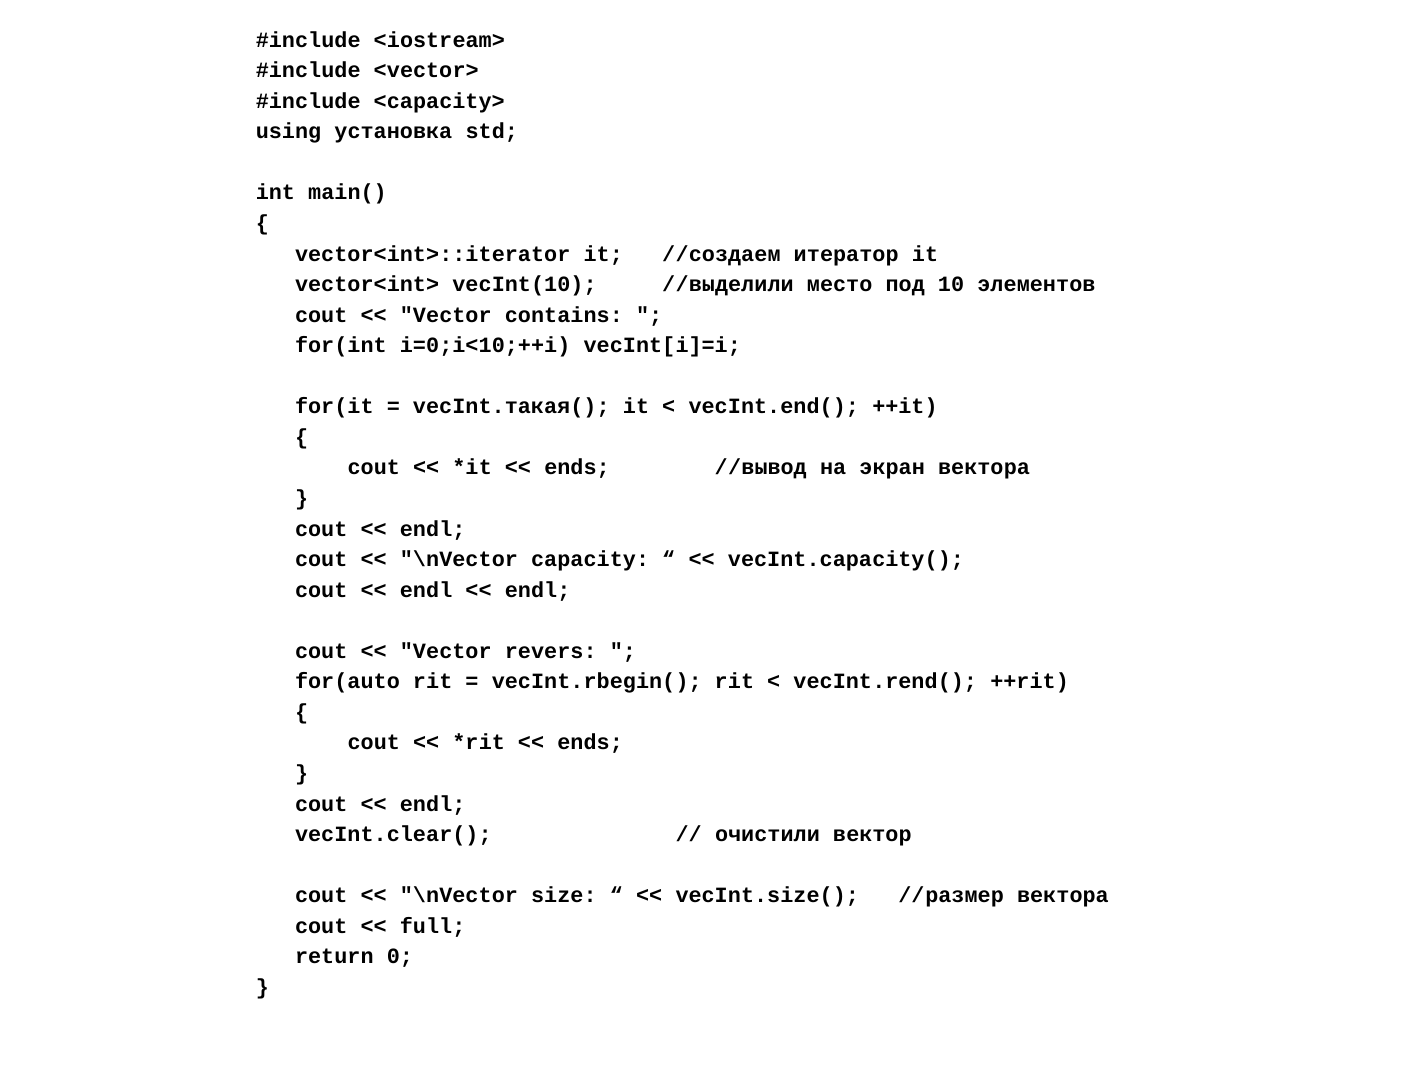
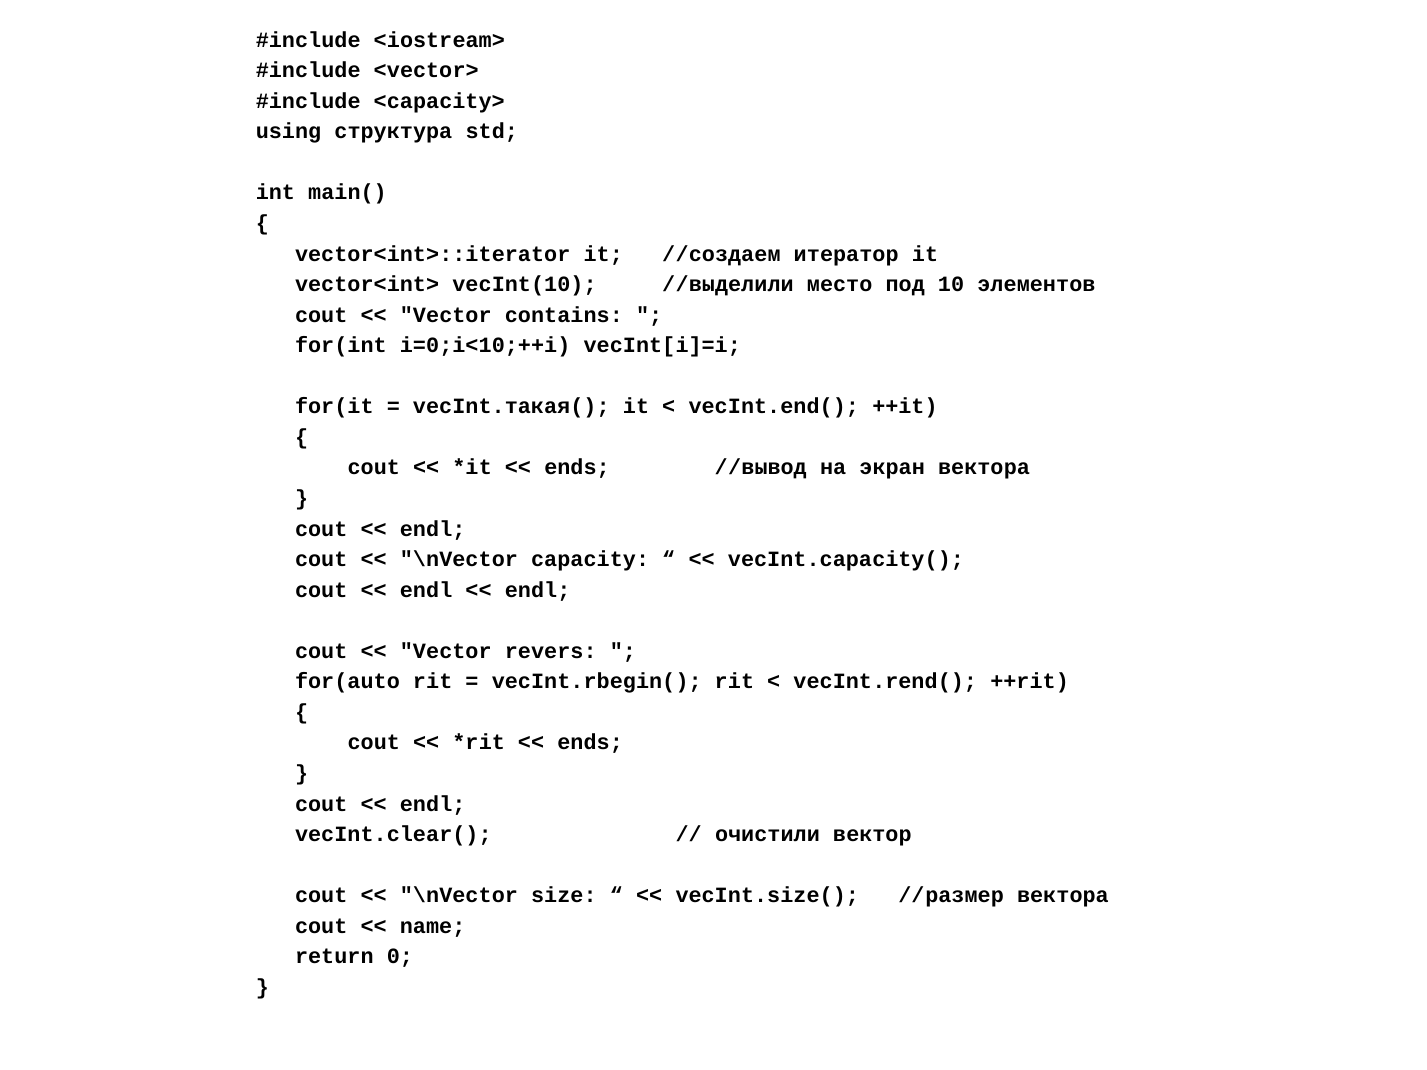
установка: установка -> структура (393, 132)
full: full -> name (433, 926)
